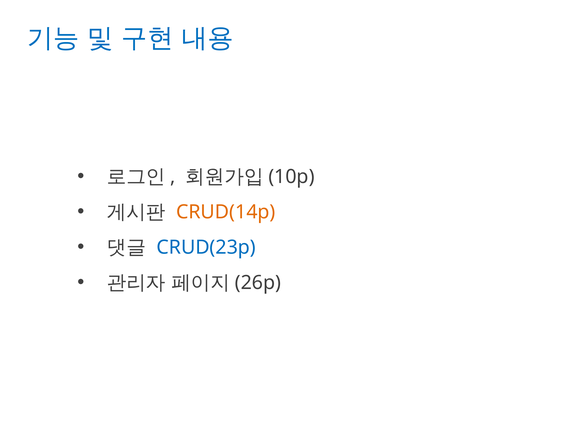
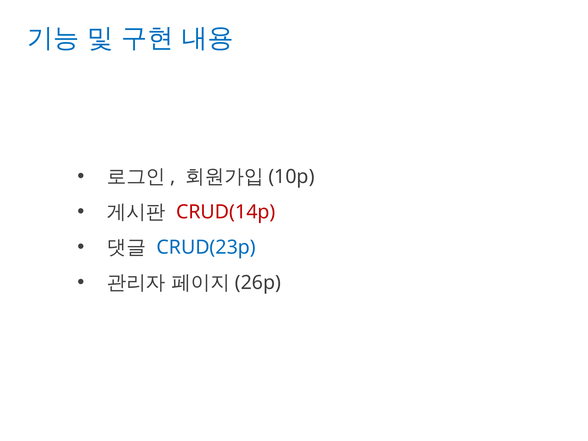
CRUD(14p colour: orange -> red (226, 212)
